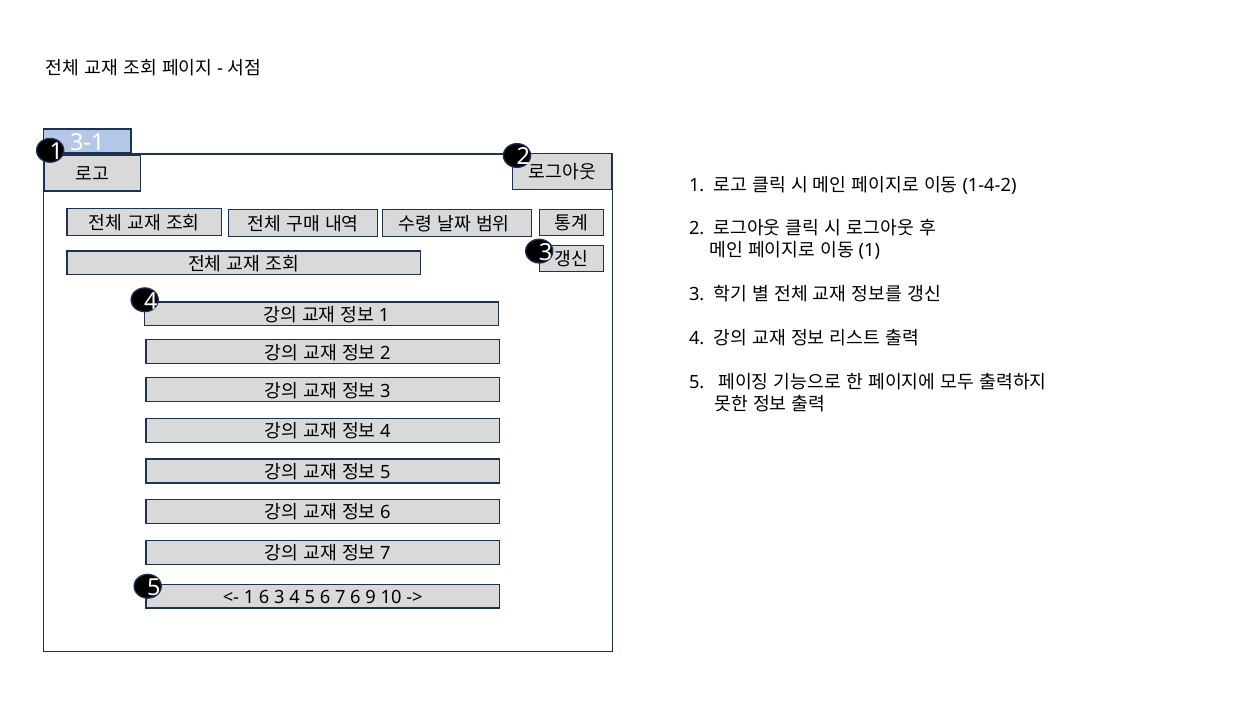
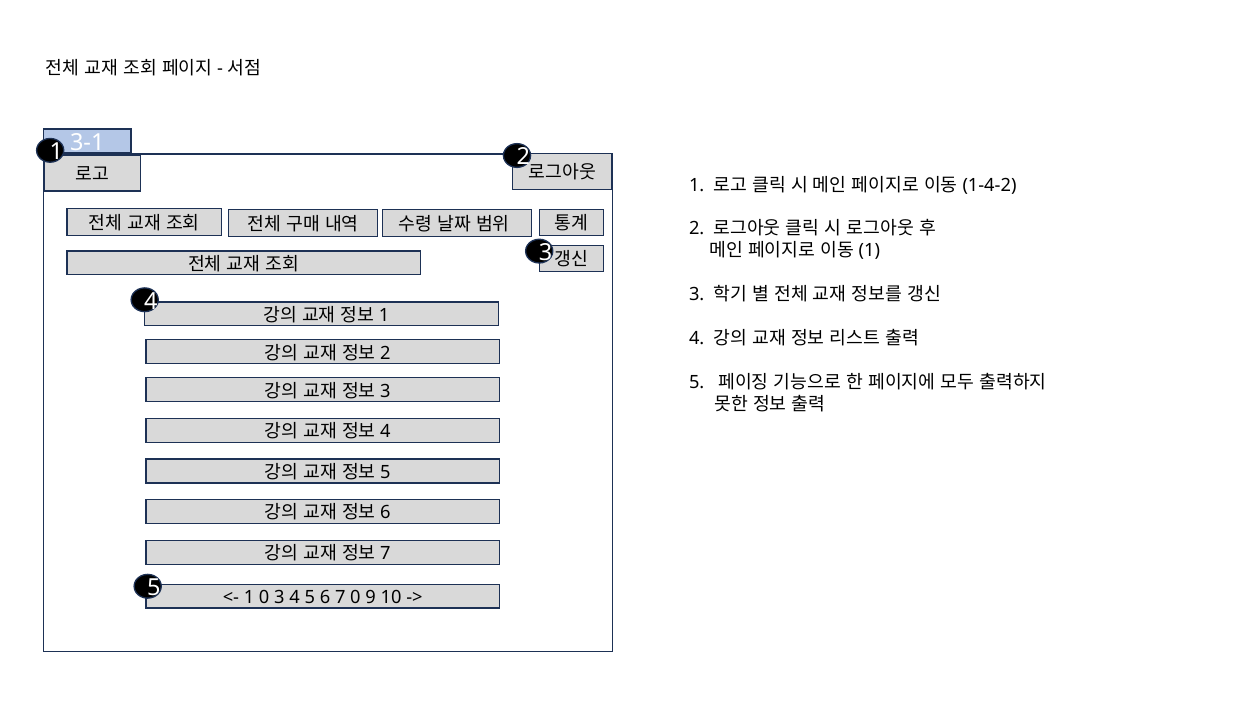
1 6: 6 -> 0 (264, 598)
7 6: 6 -> 0 (355, 598)
